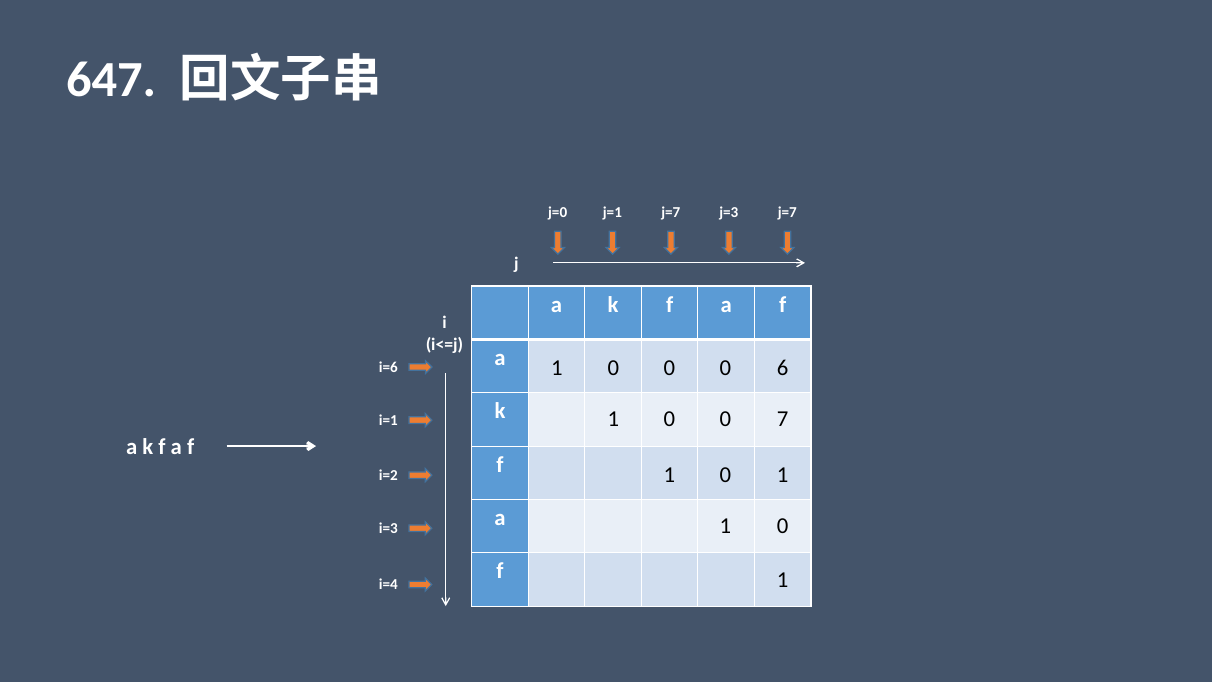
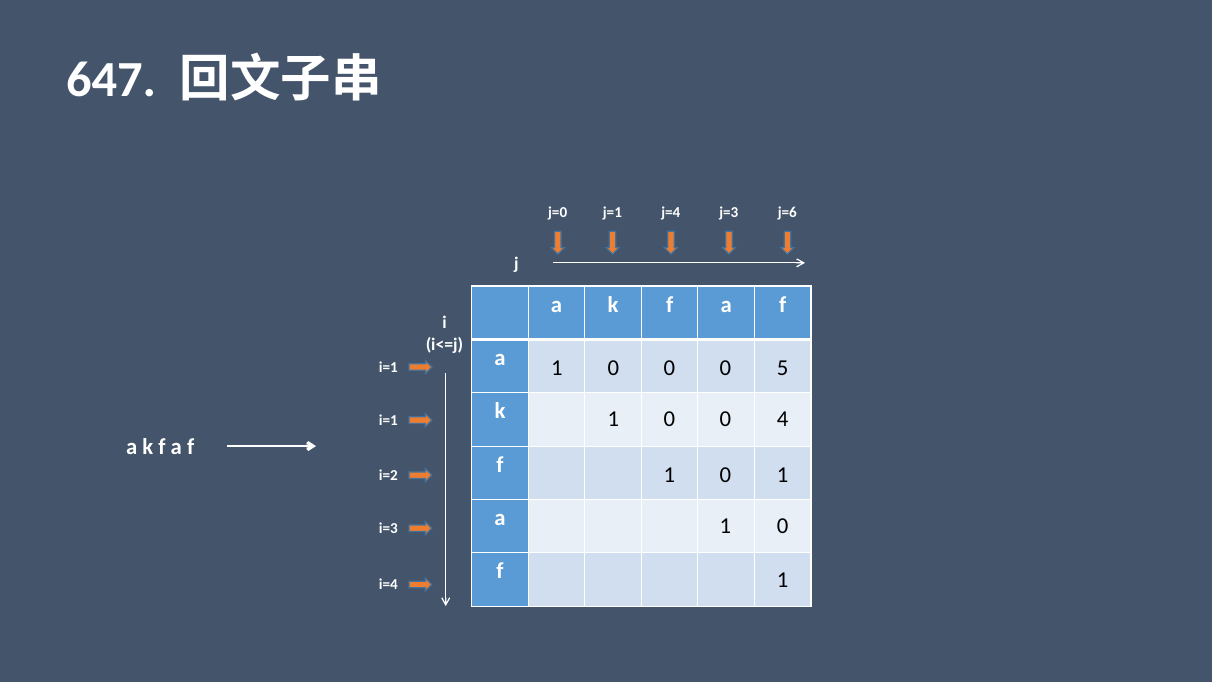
j=1 j=7: j=7 -> j=4 (671, 212)
j=3 j=7: j=7 -> j=6 (787, 212)
6: 6 -> 5 (783, 368)
i=6: i=6 -> i=1 (388, 367)
7: 7 -> 4 (783, 419)
